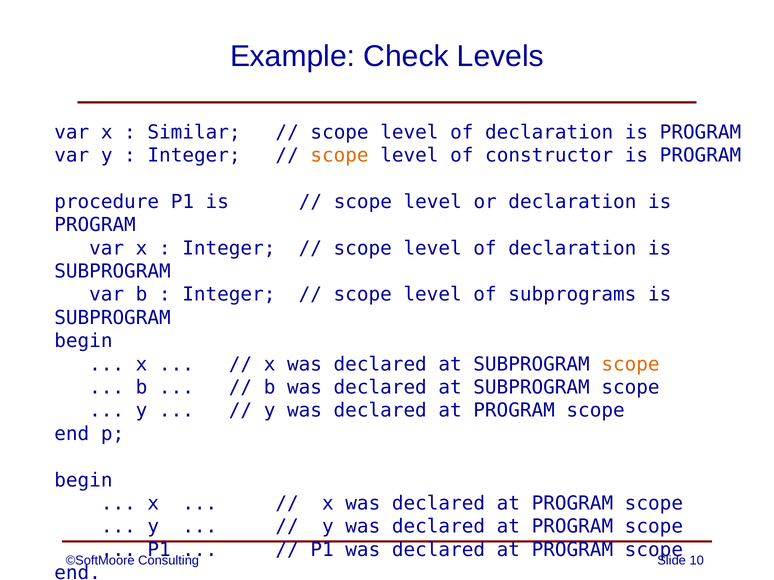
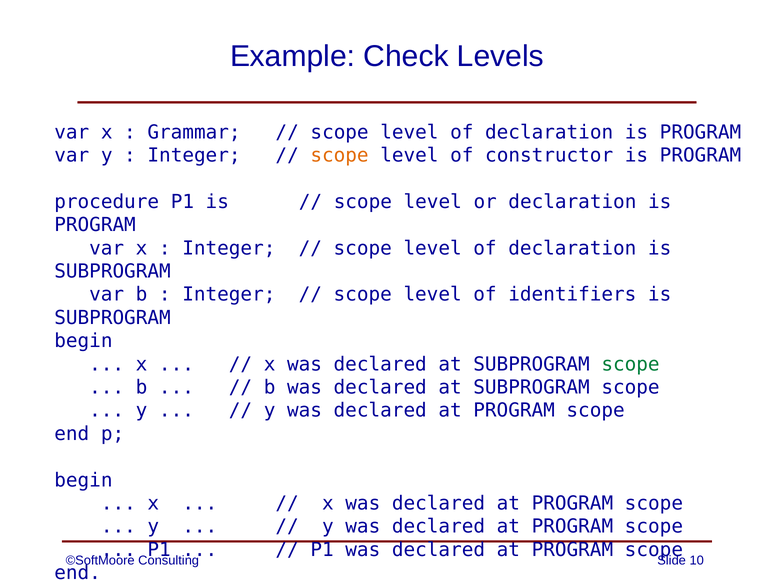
Similar: Similar -> Grammar (194, 132)
subprograms: subprograms -> identifiers (572, 295)
scope colour: orange -> green (631, 364)
